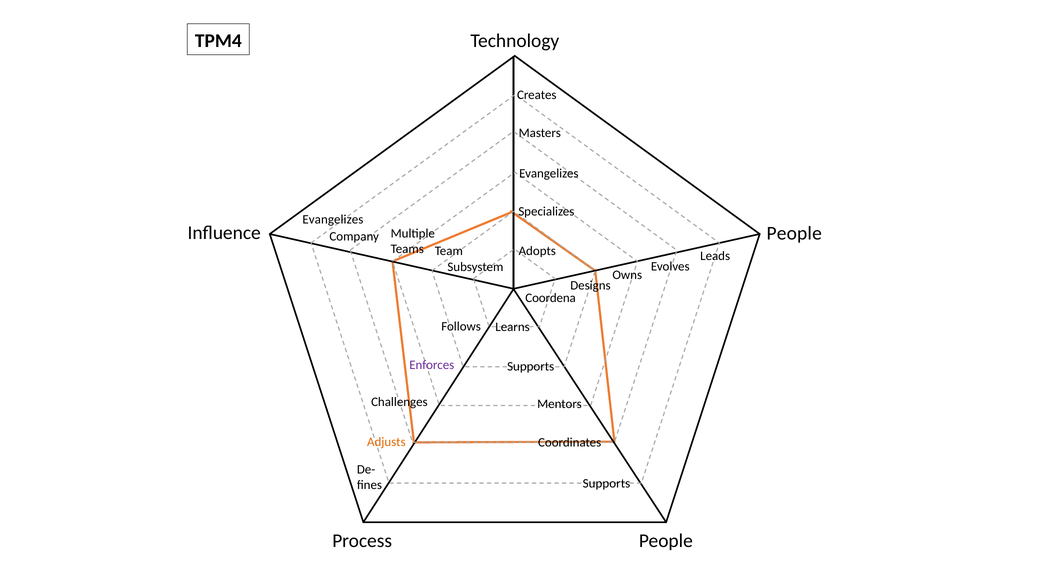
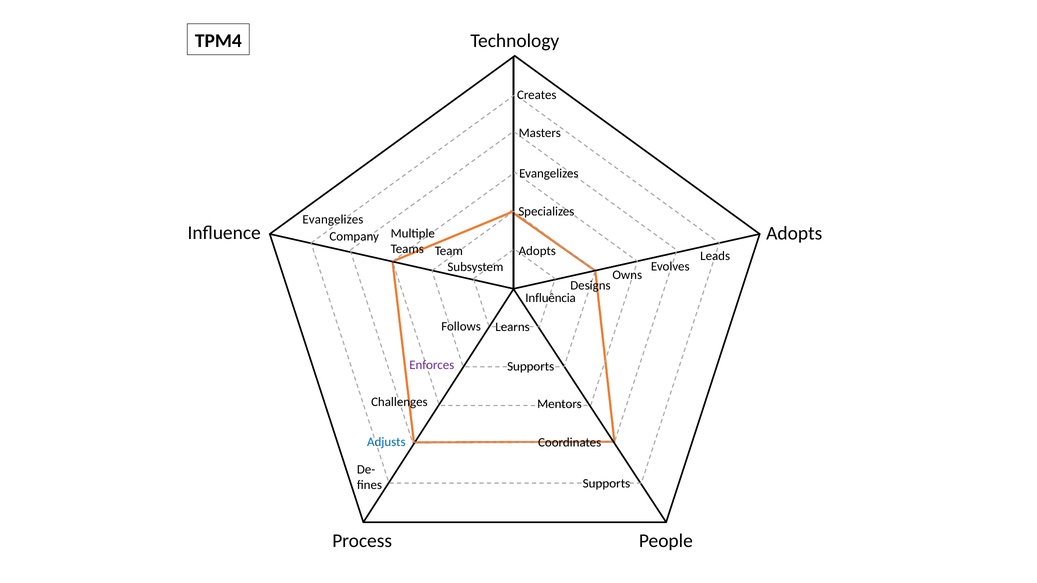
People: People -> Adopts (794, 233)
Coordena: Coordena -> Influência (551, 298)
Adjusts colour: orange -> blue (386, 442)
